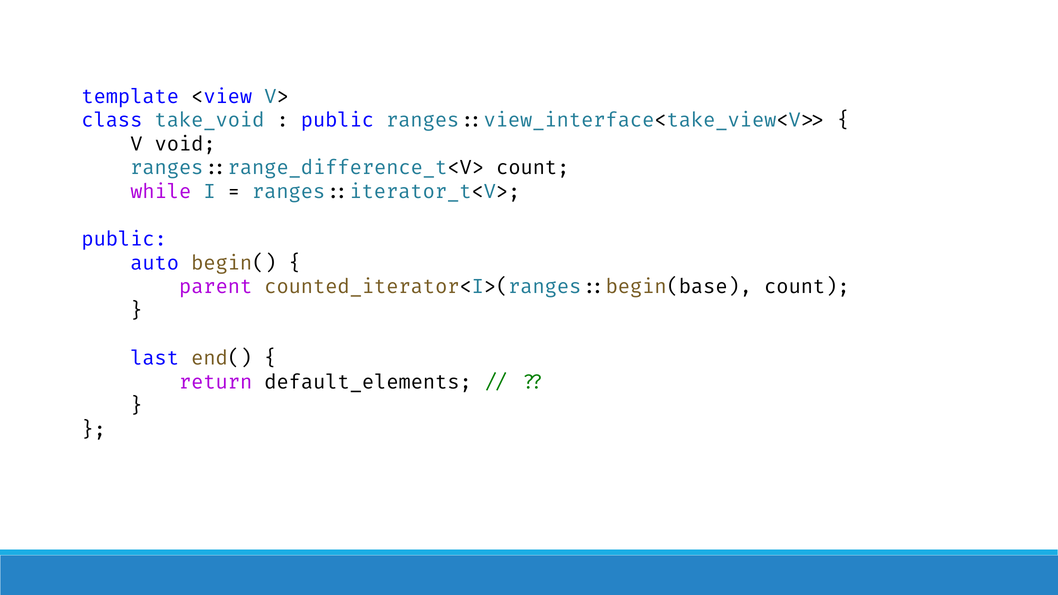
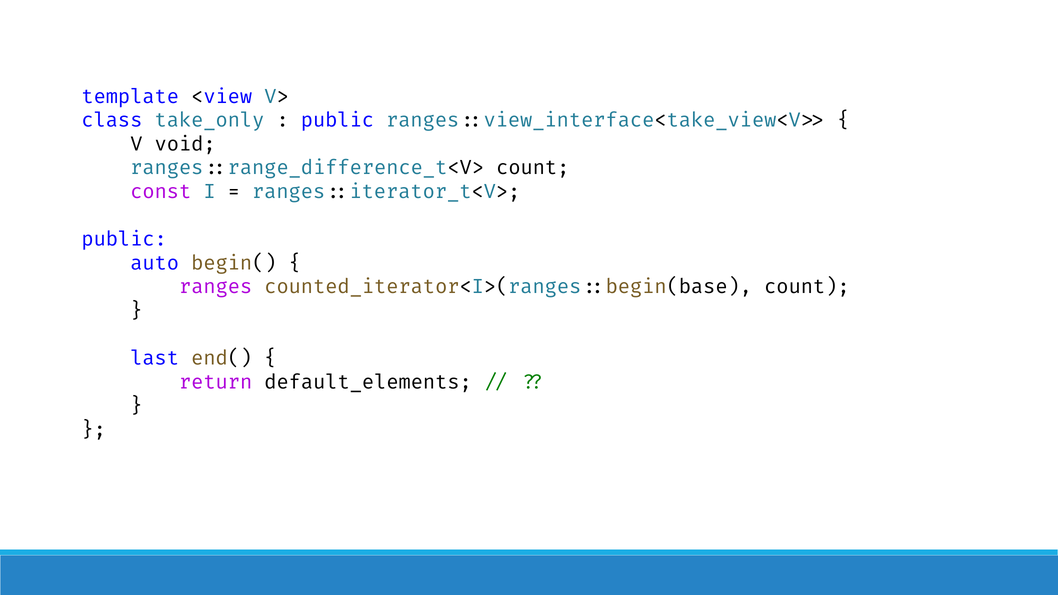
take_void: take_void -> take_only (209, 120)
while: while -> const (161, 192)
parent: parent -> ranges (216, 287)
